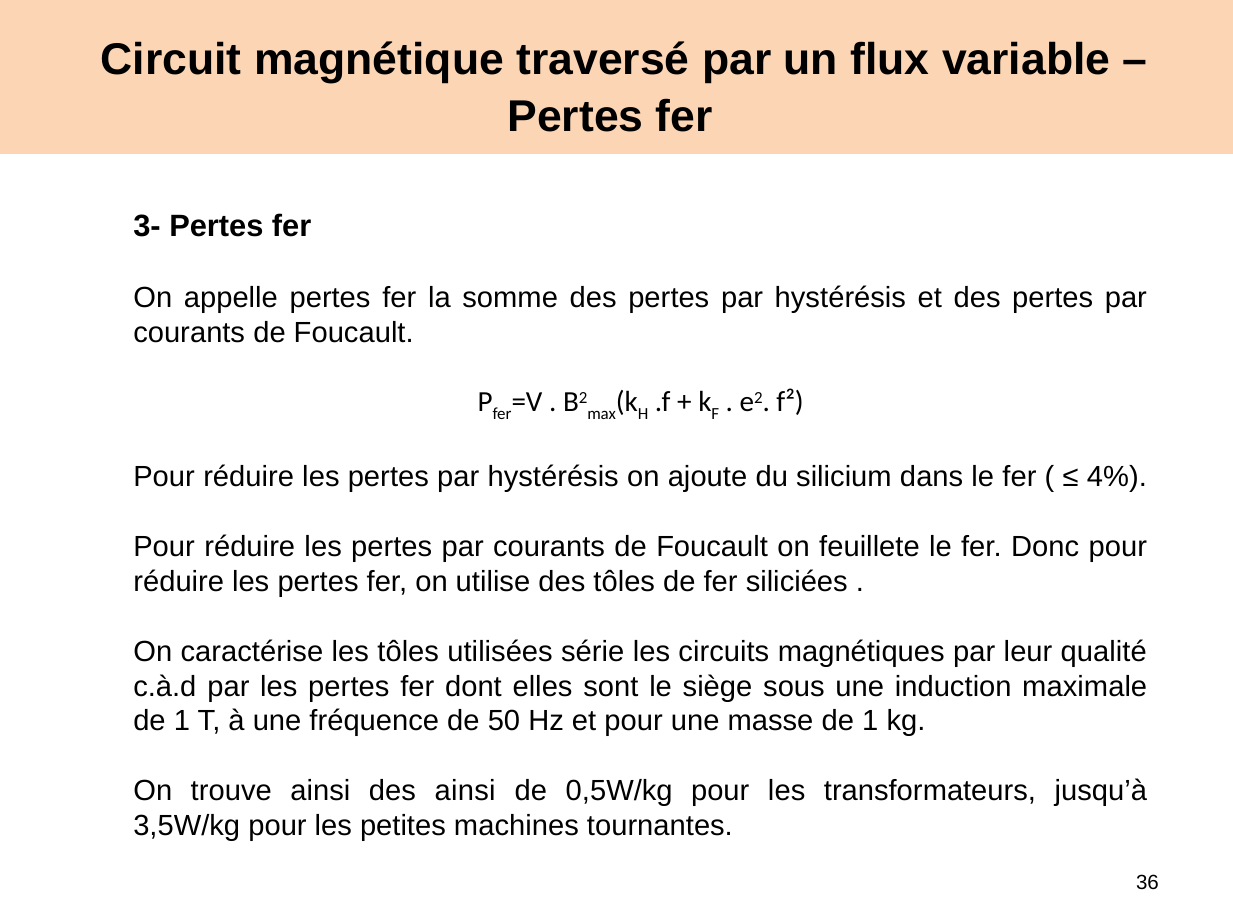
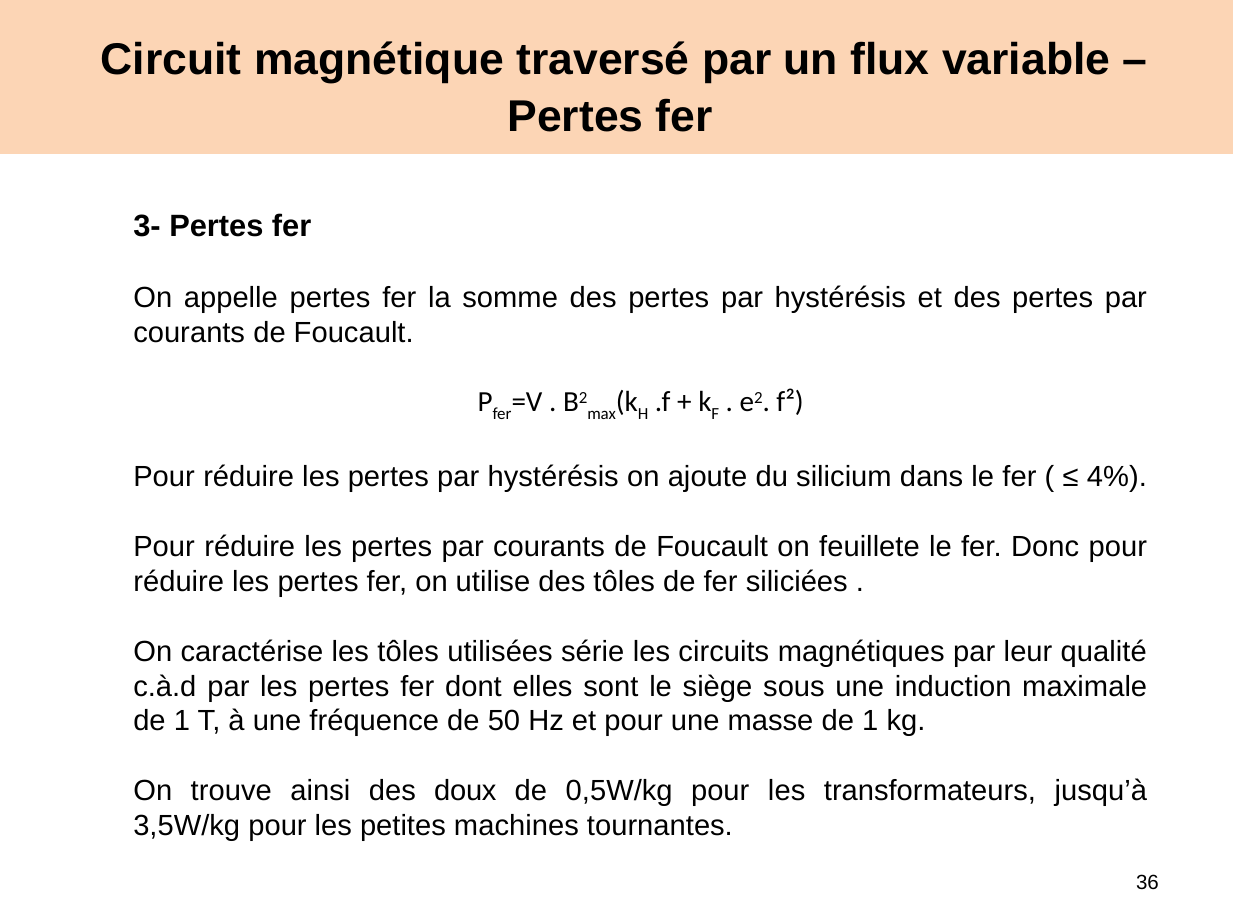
des ainsi: ainsi -> doux (465, 792)
